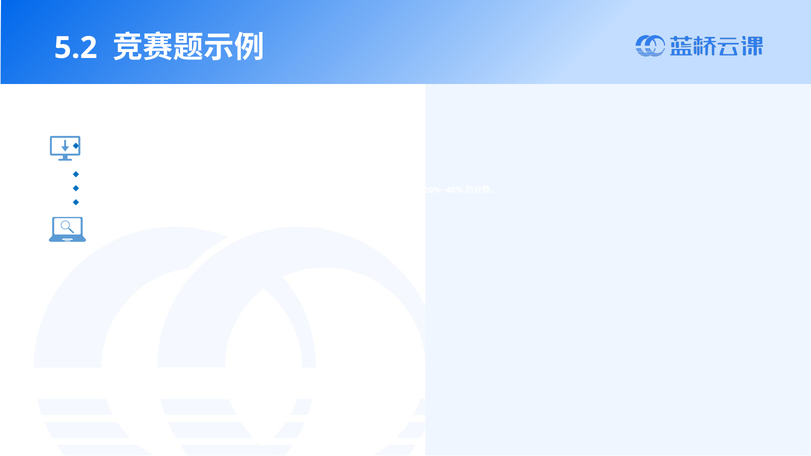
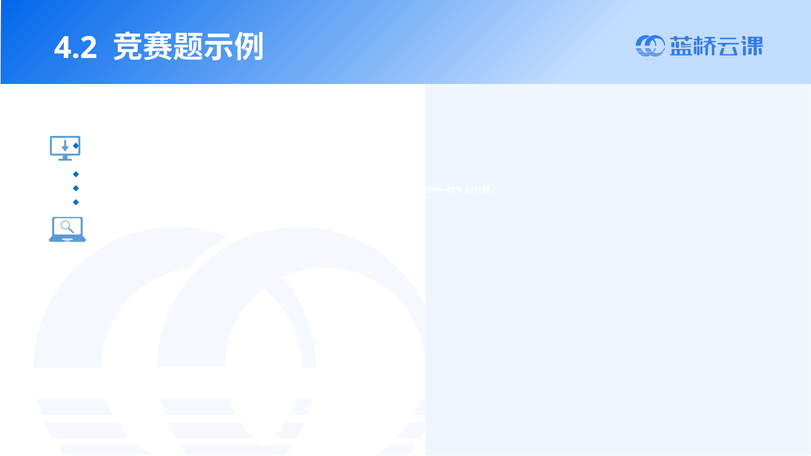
5.2: 5.2 -> 4.2 (76, 48)
